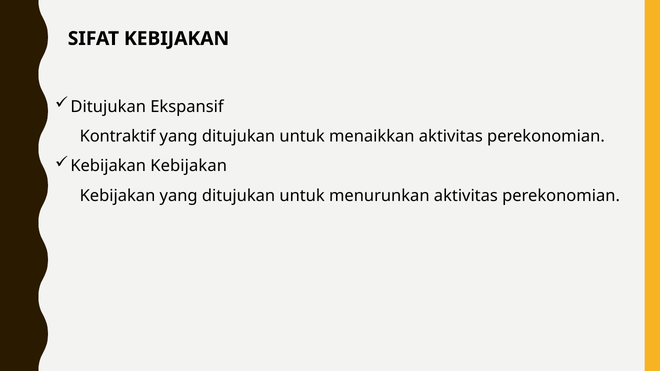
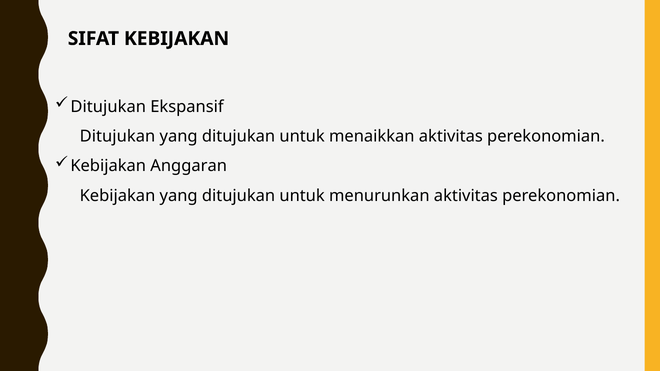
Kontraktif: Kontraktif -> Ditujukan (117, 136)
Kebijakan: Kebijakan -> Anggaran (189, 166)
